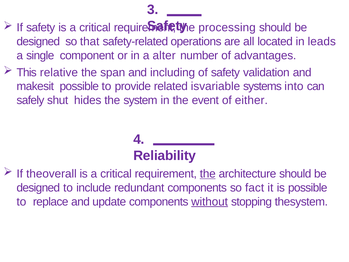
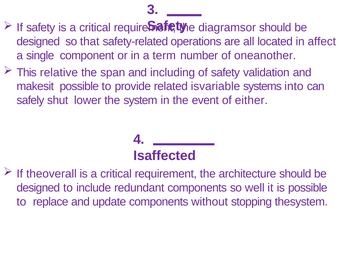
processing: processing -> diagramsor (227, 28)
leads: leads -> affect (322, 42)
alter: alter -> term (164, 55)
advantages: advantages -> oneanother (265, 55)
hides: hides -> lower (88, 100)
Reliability: Reliability -> Isaffected (165, 156)
the underline: present -> none (208, 174)
fact: fact -> well (255, 188)
without underline: present -> none (210, 201)
